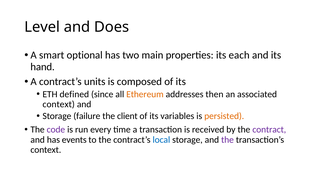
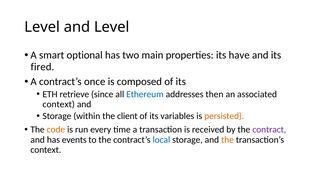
and Does: Does -> Level (112, 27)
each: each -> have (239, 55)
hand: hand -> fired (42, 67)
units: units -> once (95, 81)
defined: defined -> retrieve (74, 94)
Ethereum colour: orange -> blue (145, 94)
failure: failure -> within (87, 116)
code colour: purple -> orange (56, 129)
the colour: purple -> orange (227, 139)
